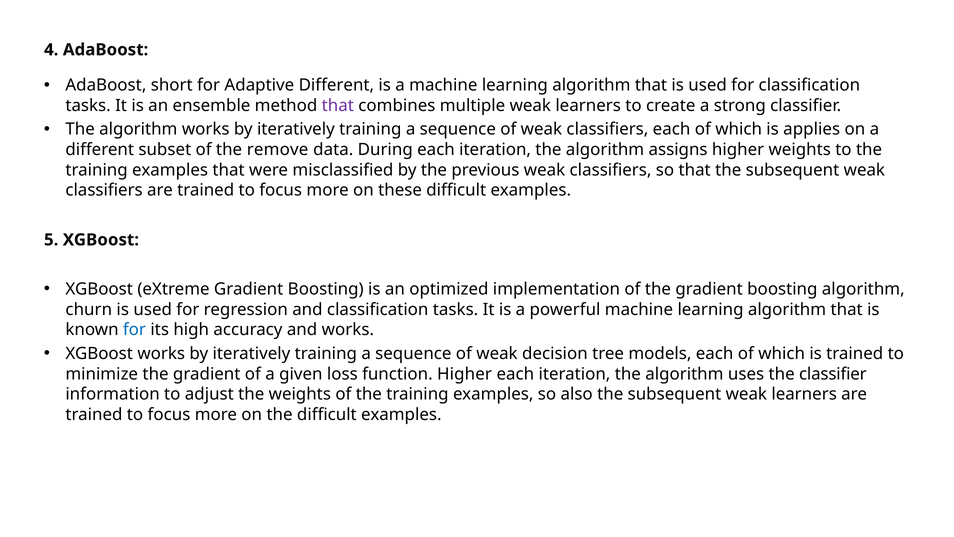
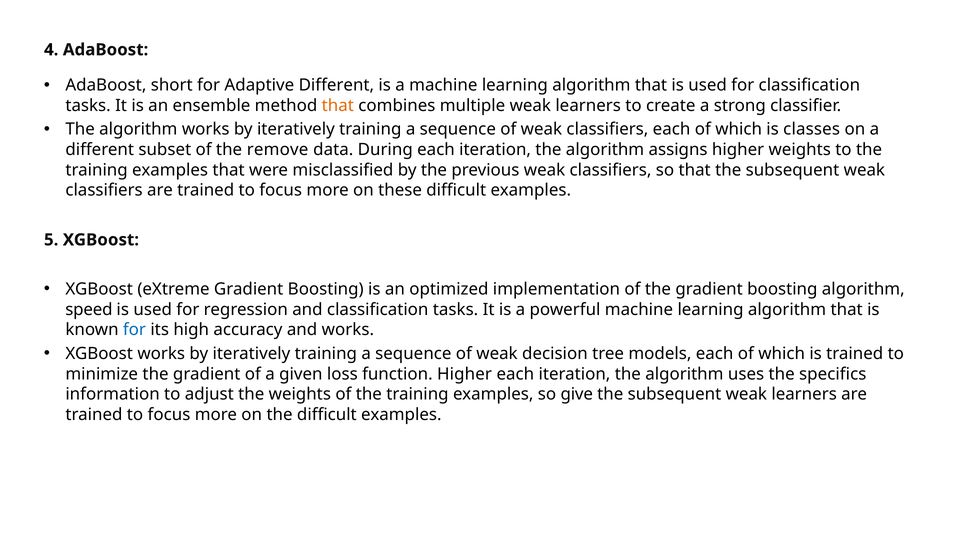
that colour: purple -> orange (338, 106)
applies: applies -> classes (812, 129)
churn: churn -> speed (89, 309)
the classifier: classifier -> specifics (833, 374)
also: also -> give (577, 394)
